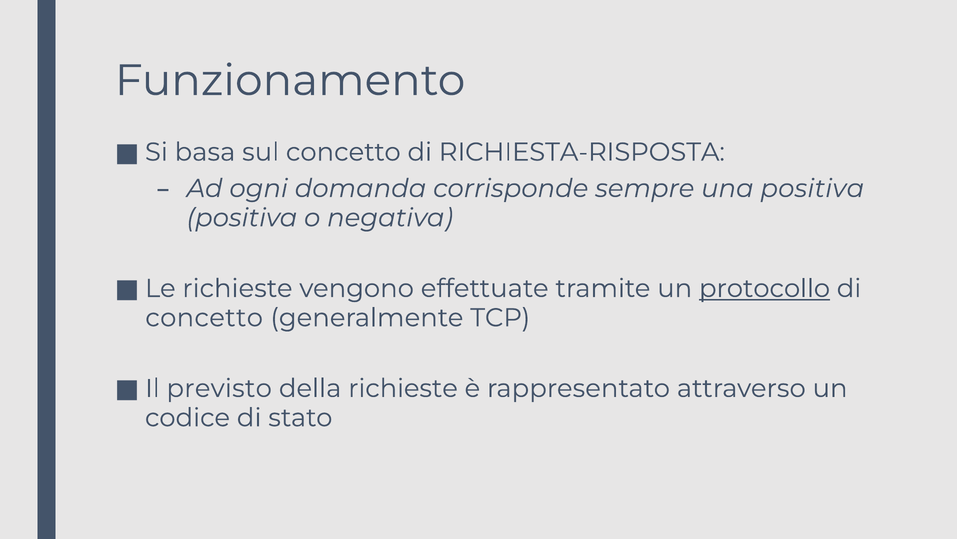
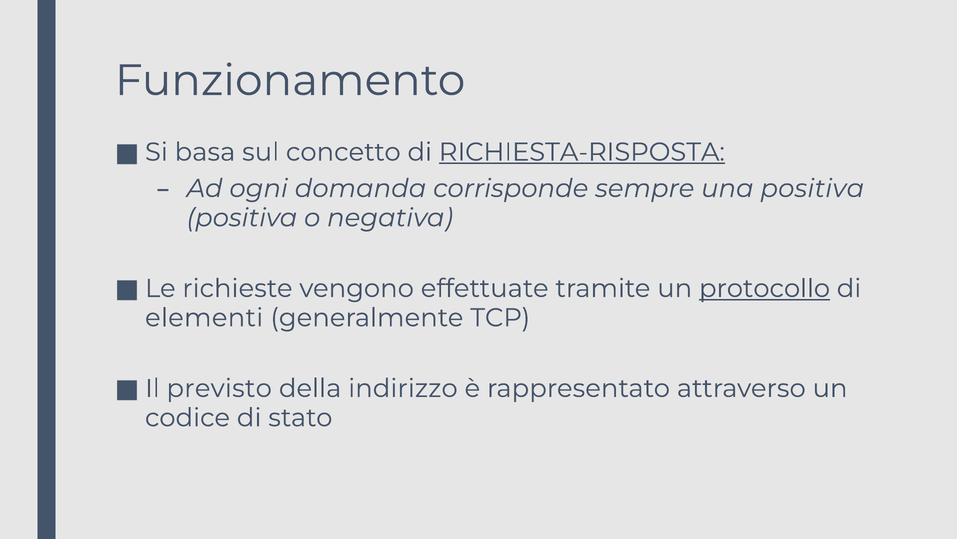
RICHIESTA-RISPOSTA underline: none -> present (582, 152)
concetto: concetto -> elementi (204, 317)
della richieste: richieste -> indirizzo (403, 388)
